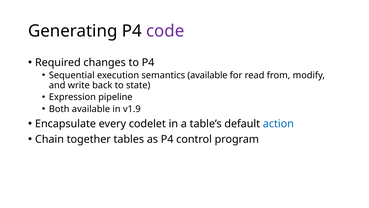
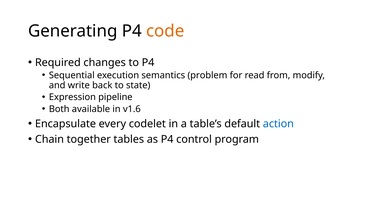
code colour: purple -> orange (165, 31)
semantics available: available -> problem (207, 75)
v1.9: v1.9 -> v1.6 (132, 109)
